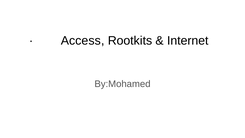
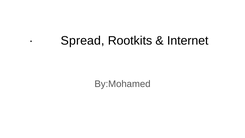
Access: Access -> Spread (83, 41)
